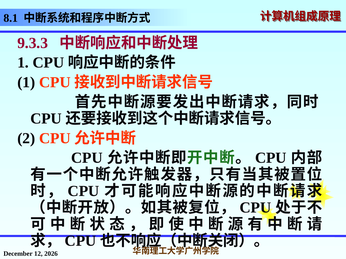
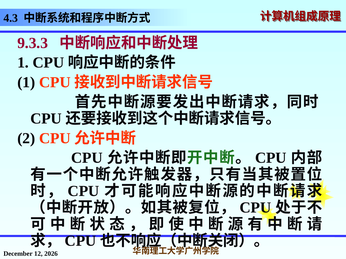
8.1: 8.1 -> 4.3 (11, 18)
